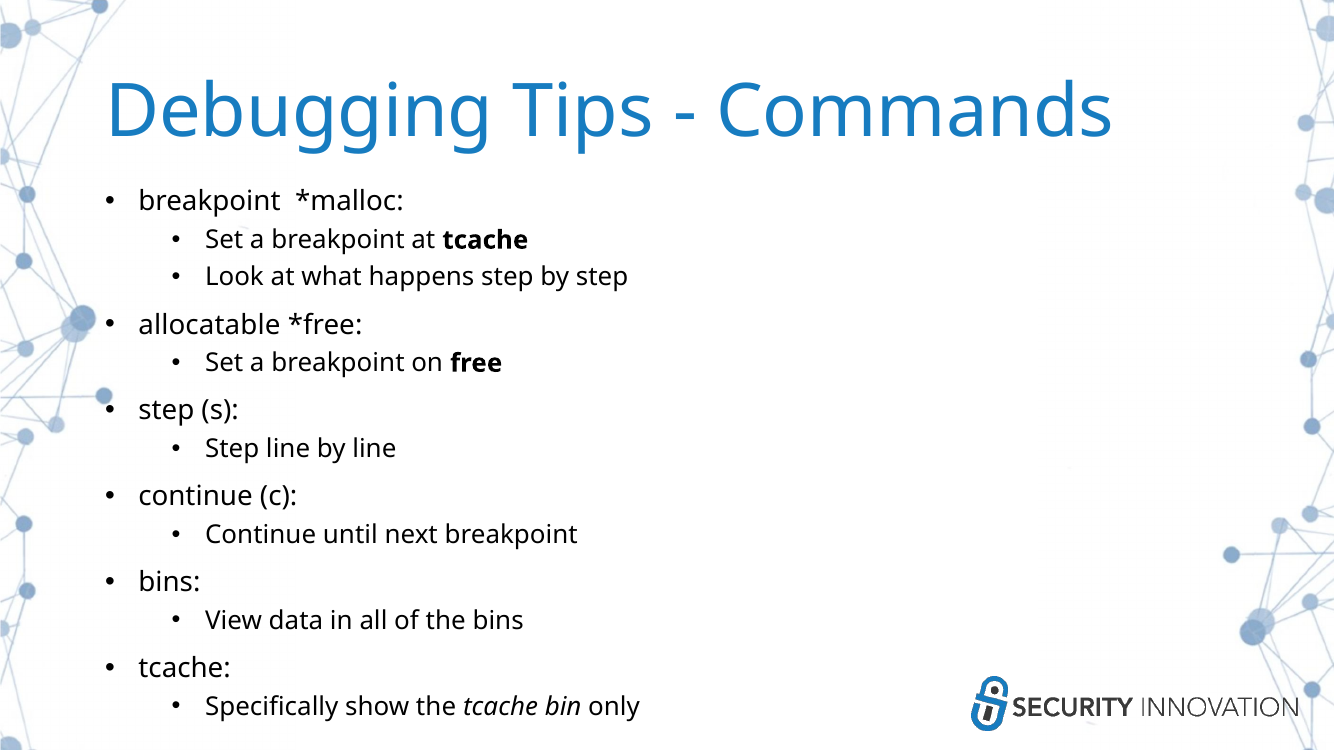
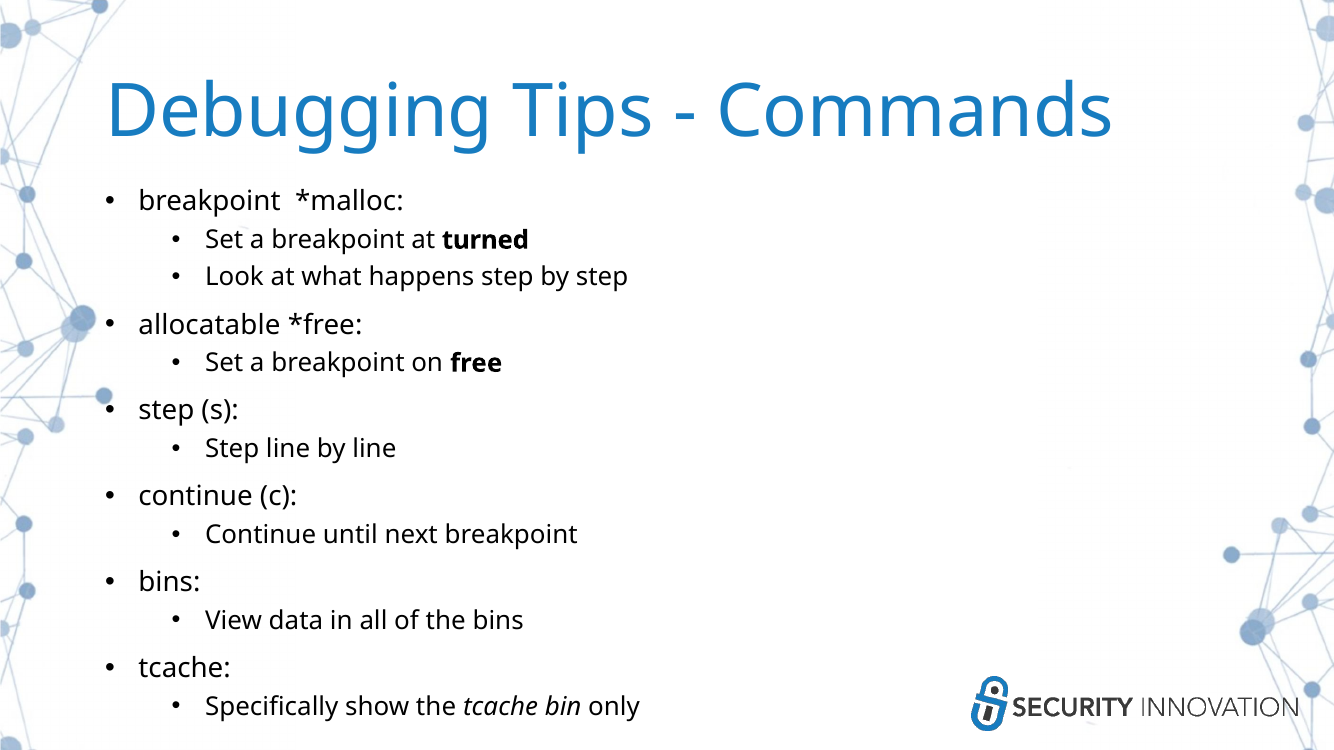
at tcache: tcache -> turned (485, 240)
